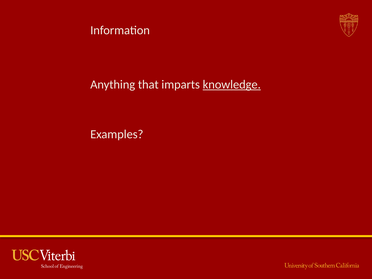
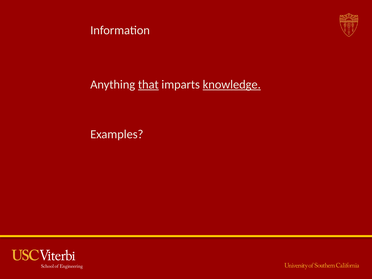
that underline: none -> present (148, 84)
